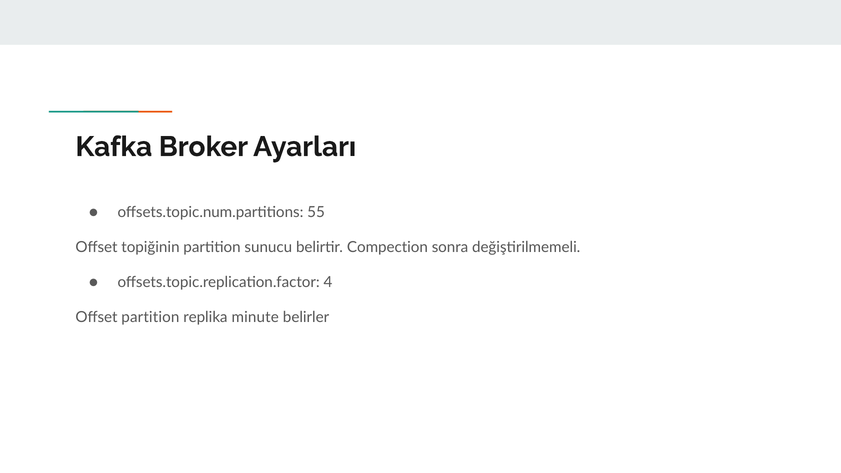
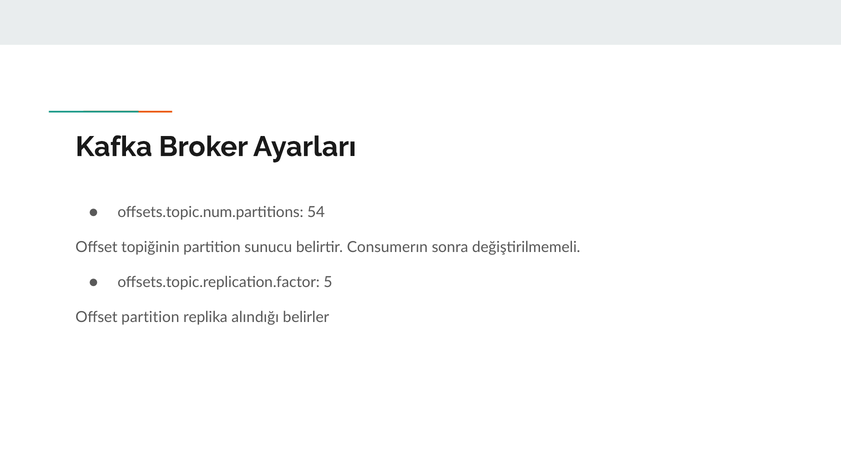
55: 55 -> 54 (316, 212)
Compection: Compection -> Consumerın (387, 247)
4: 4 -> 5 (328, 282)
minute: minute -> alındığı (255, 317)
